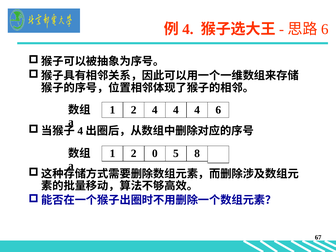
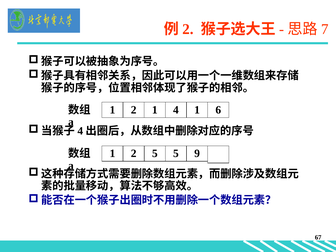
4: 4 -> 2 (188, 29)
6: 6 -> 7 (325, 29)
2 4: 4 -> 1 (155, 110)
4: 4 -> 1 (197, 110)
2 0: 0 -> 5 (155, 154)
8: 8 -> 9 (197, 154)
